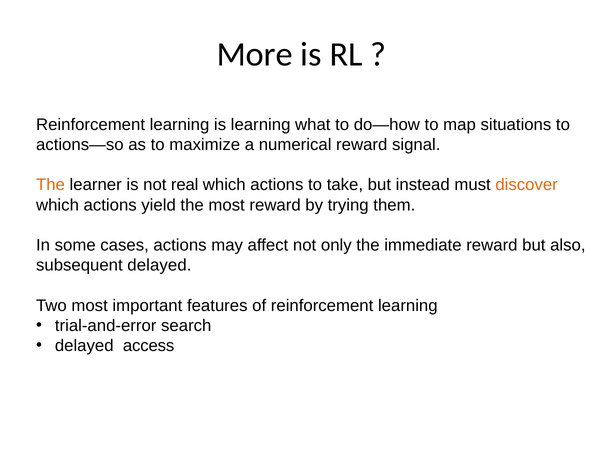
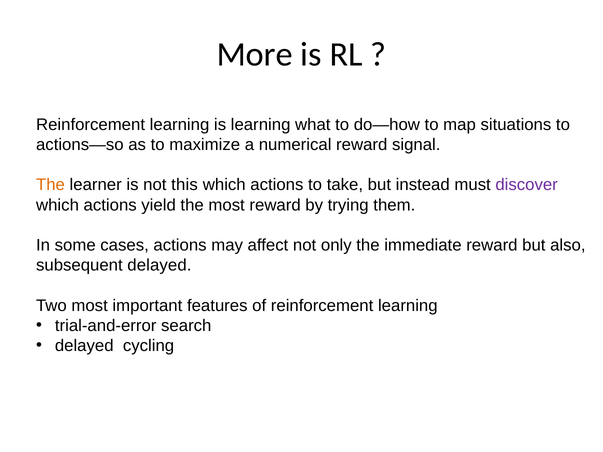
real: real -> this (185, 185)
discover colour: orange -> purple (527, 185)
access: access -> cycling (149, 346)
